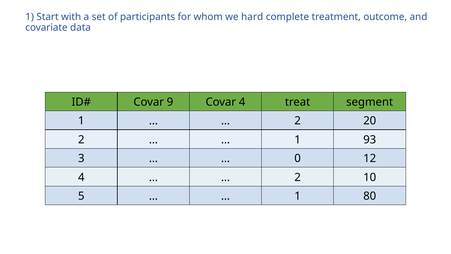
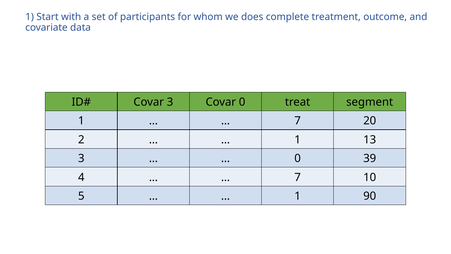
hard: hard -> does (252, 17)
Covar 9: 9 -> 3 (170, 102)
Covar 4: 4 -> 0 (242, 102)
2: 2 -> 7 (298, 121)
93: 93 -> 13 (370, 140)
12: 12 -> 39 (370, 158)
2: 2 -> 7 (298, 177)
80: 80 -> 90 (370, 196)
